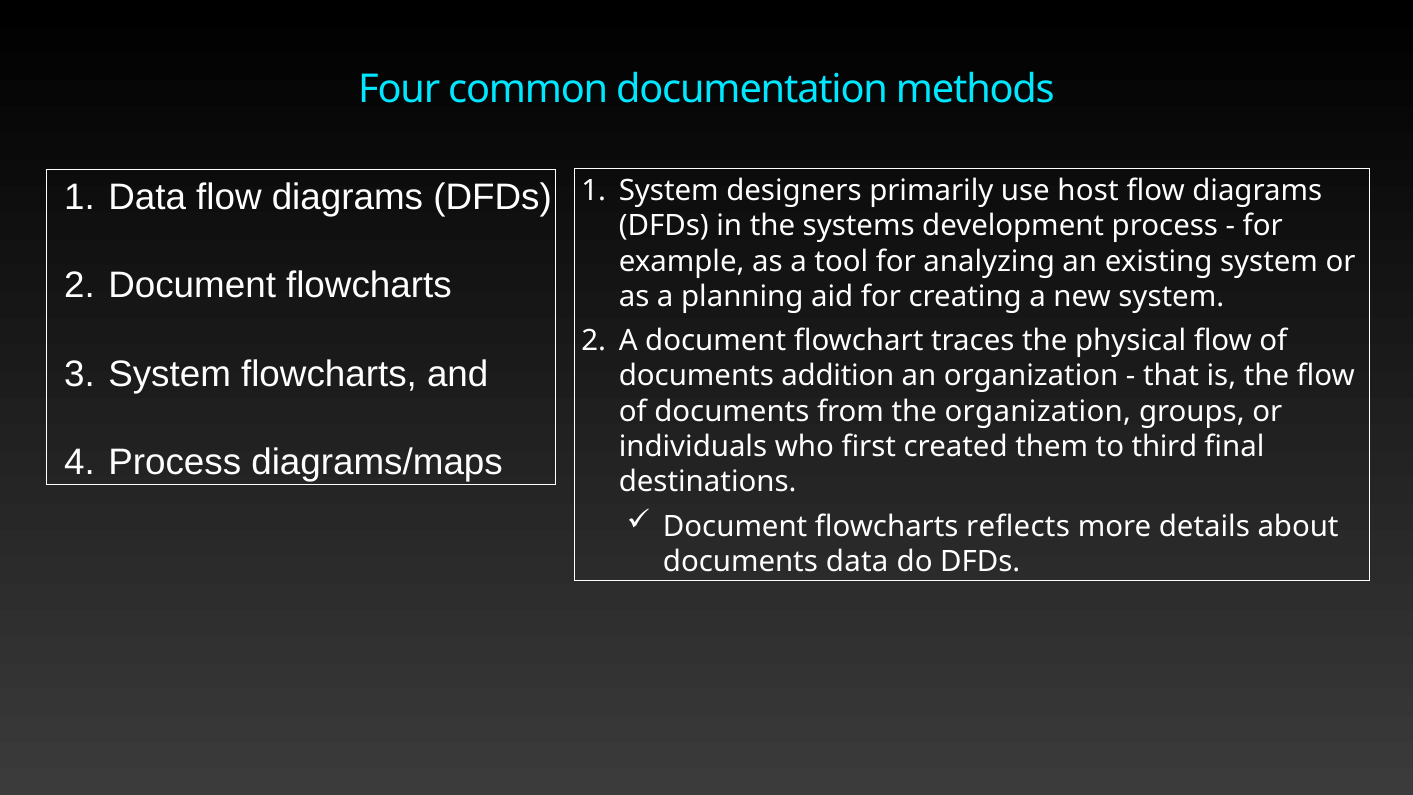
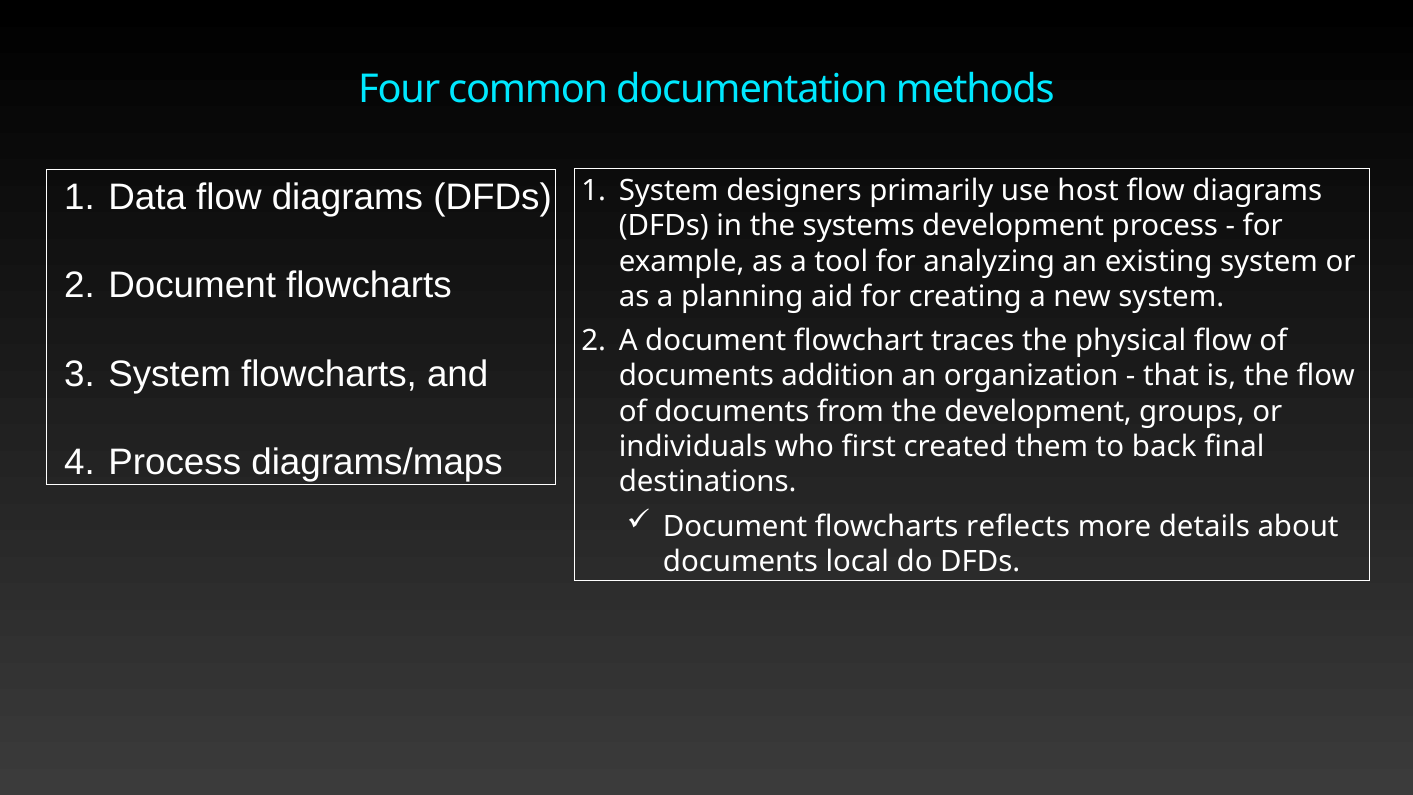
the organization: organization -> development (1038, 411)
third: third -> back (1164, 447)
documents data: data -> local (857, 561)
